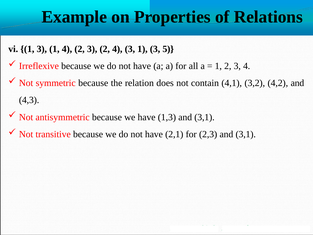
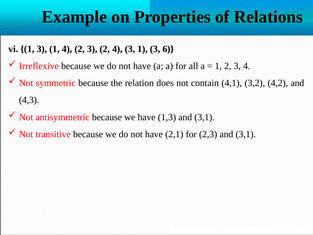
5: 5 -> 6 (168, 49)
